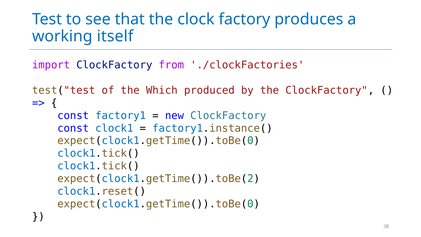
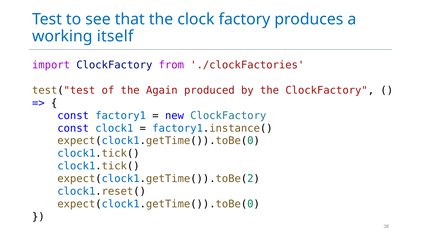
Which: Which -> Again (162, 90)
